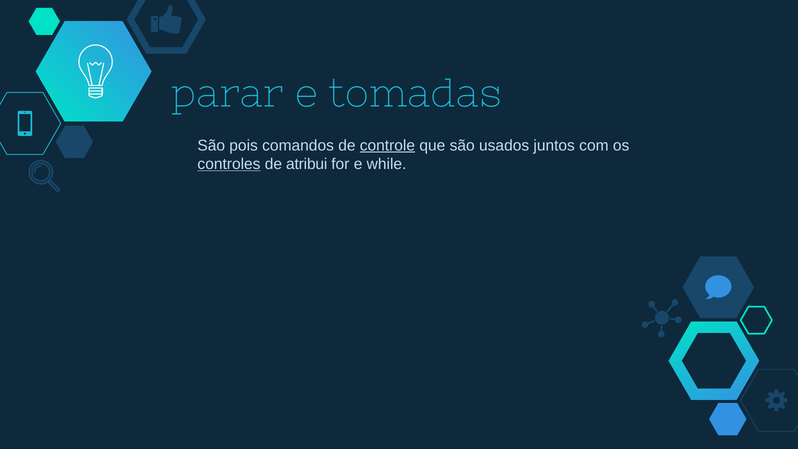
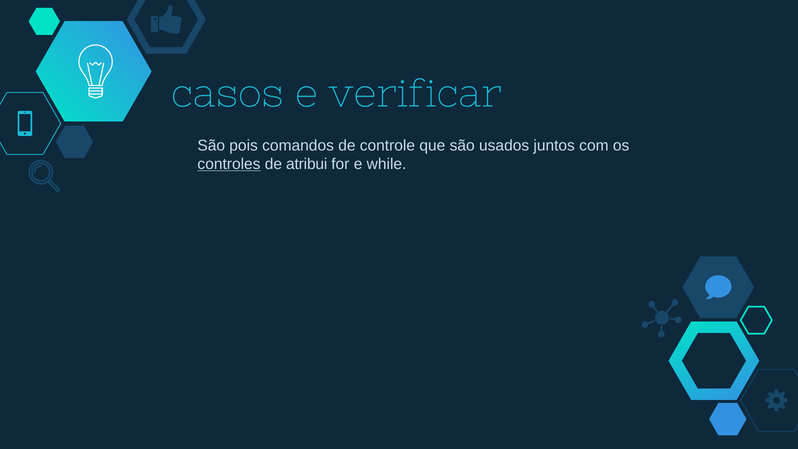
parar: parar -> casos (228, 93)
tomadas: tomadas -> verificar (415, 93)
controle underline: present -> none (387, 145)
